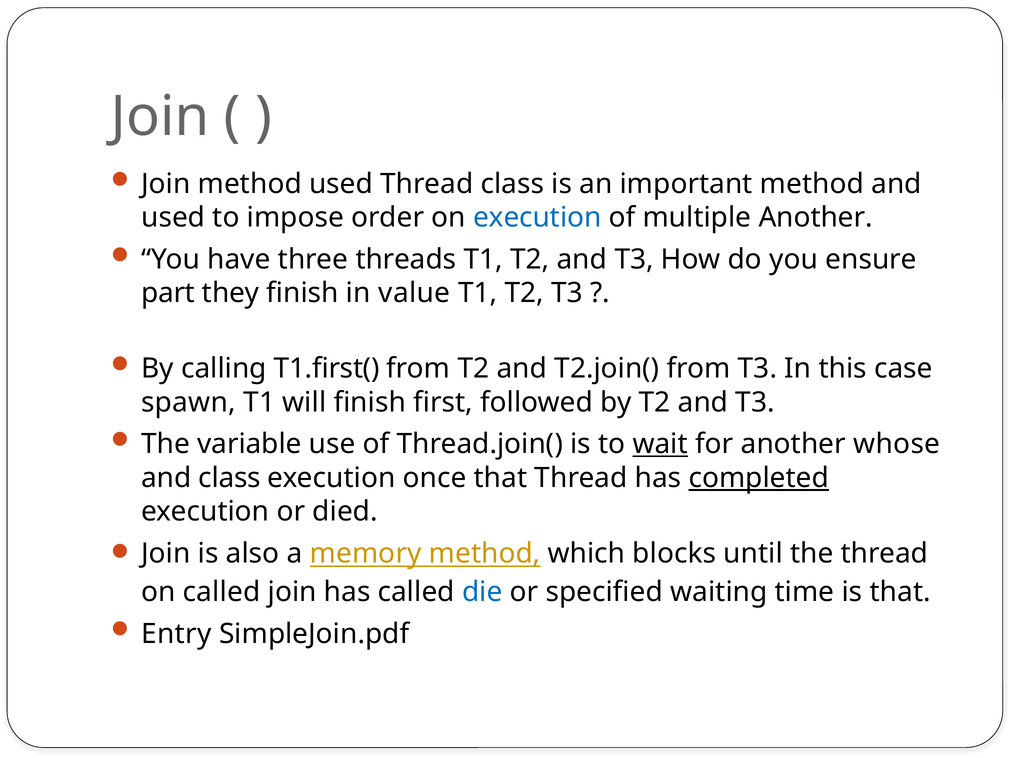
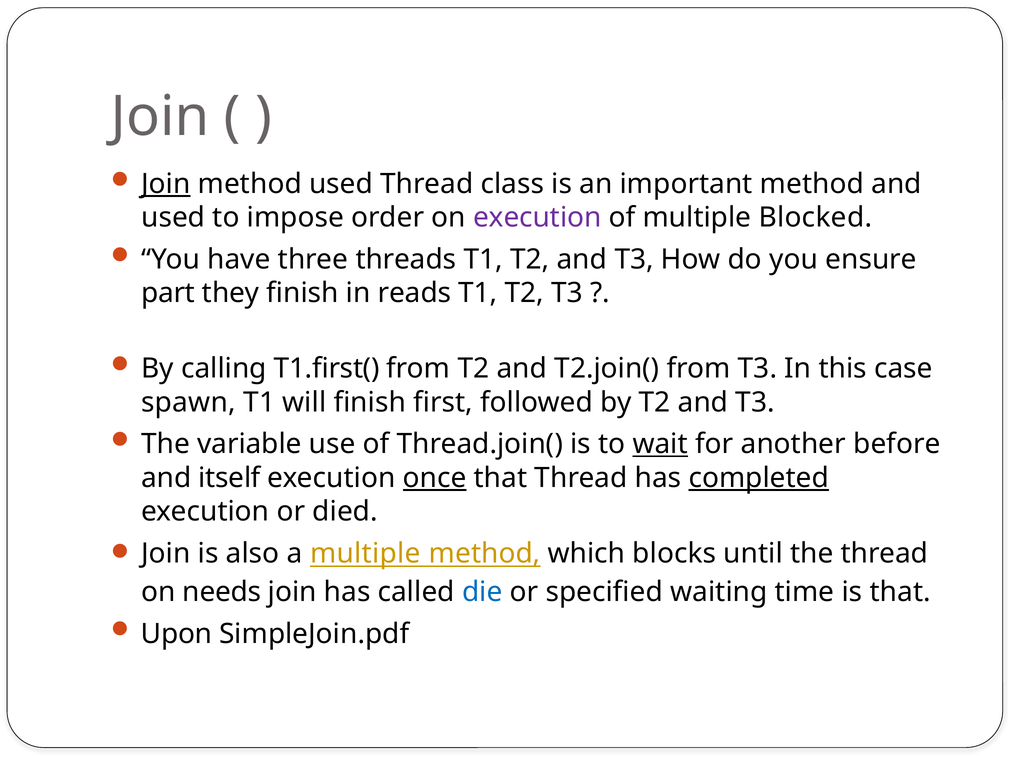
Join underline: none -> present (166, 184)
execution colour: blue -> purple (537, 217)
multiple Another: Another -> Blocked (815, 217)
value: value -> reads (414, 293)
whose: whose -> before (897, 444)
and class: class -> itself (230, 478)
once underline: none -> present (435, 478)
a memory: memory -> multiple (366, 553)
on called: called -> needs (222, 591)
Entry: Entry -> Upon (177, 633)
